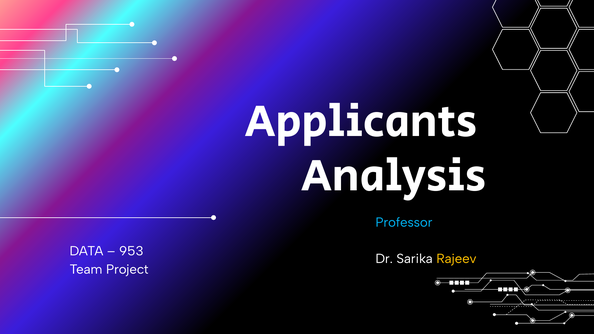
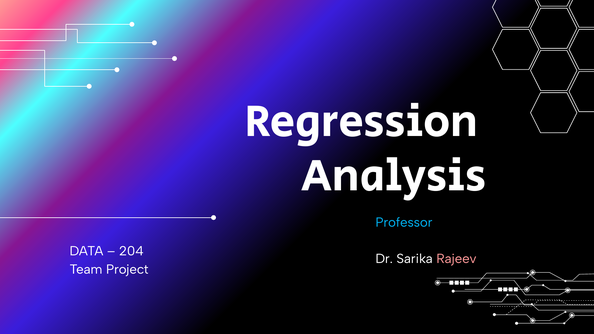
Applicants: Applicants -> Regression (361, 121)
953: 953 -> 204 (131, 251)
Rajeev colour: yellow -> pink (456, 259)
